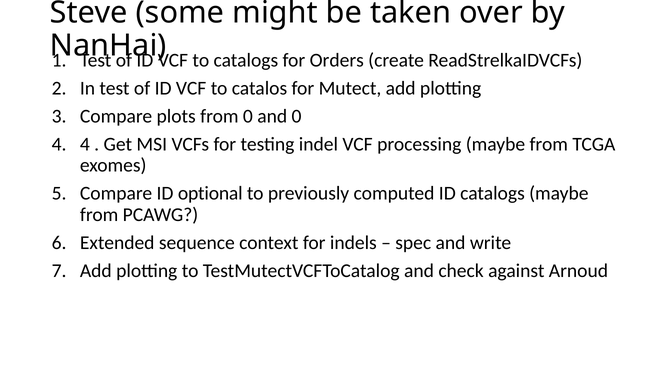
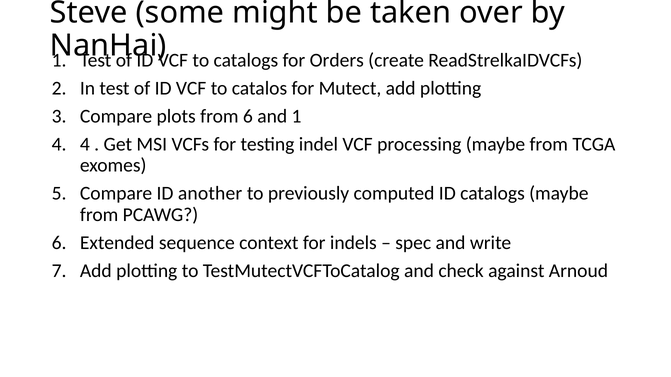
from 0: 0 -> 6 (248, 116)
and 0: 0 -> 1 (297, 116)
optional: optional -> another (210, 194)
